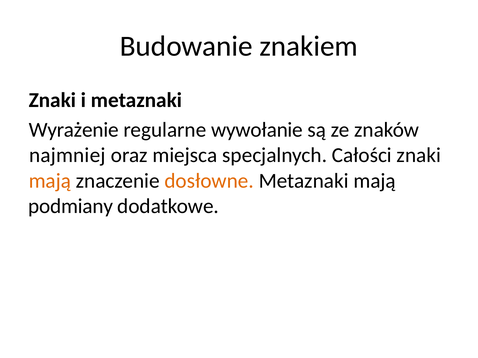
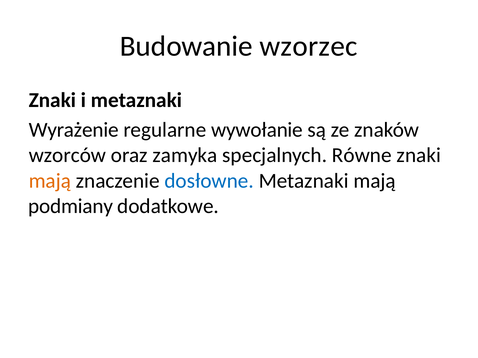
znakiem: znakiem -> wzorzec (308, 46)
najmniej: najmniej -> wzorców (67, 156)
miejsca: miejsca -> zamyka (185, 156)
Całości: Całości -> Równe (362, 156)
dosłowne colour: orange -> blue (209, 181)
